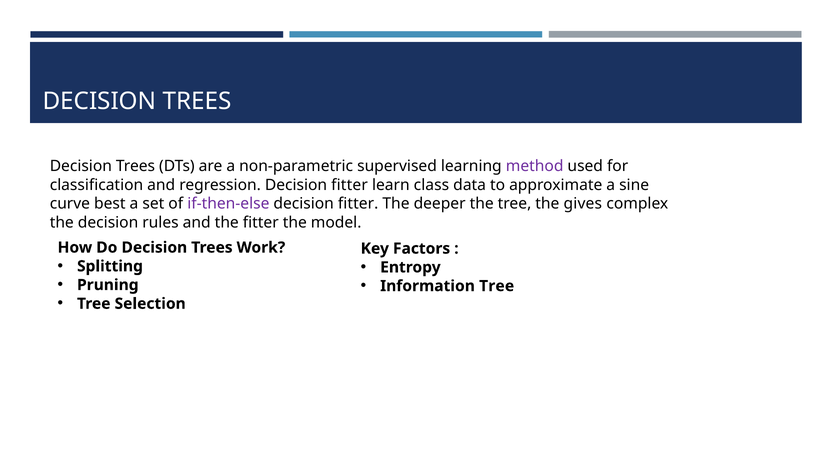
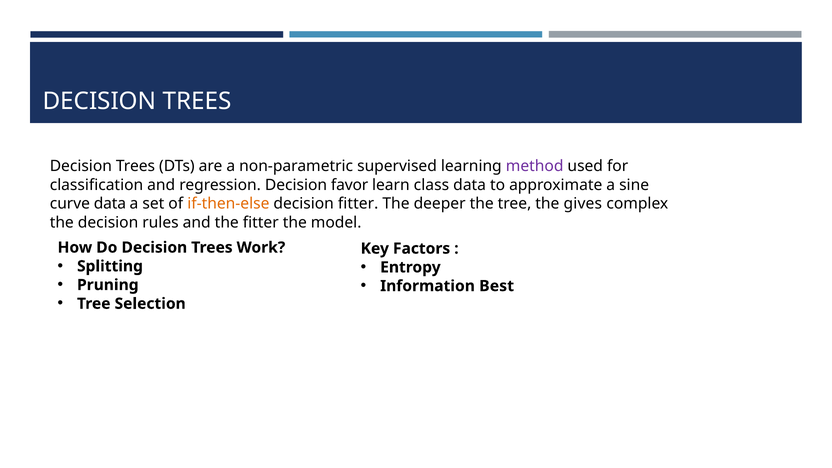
regression Decision fitter: fitter -> favor (350, 185)
curve best: best -> data (110, 204)
if-then-else colour: purple -> orange (228, 204)
Information Tree: Tree -> Best (497, 286)
